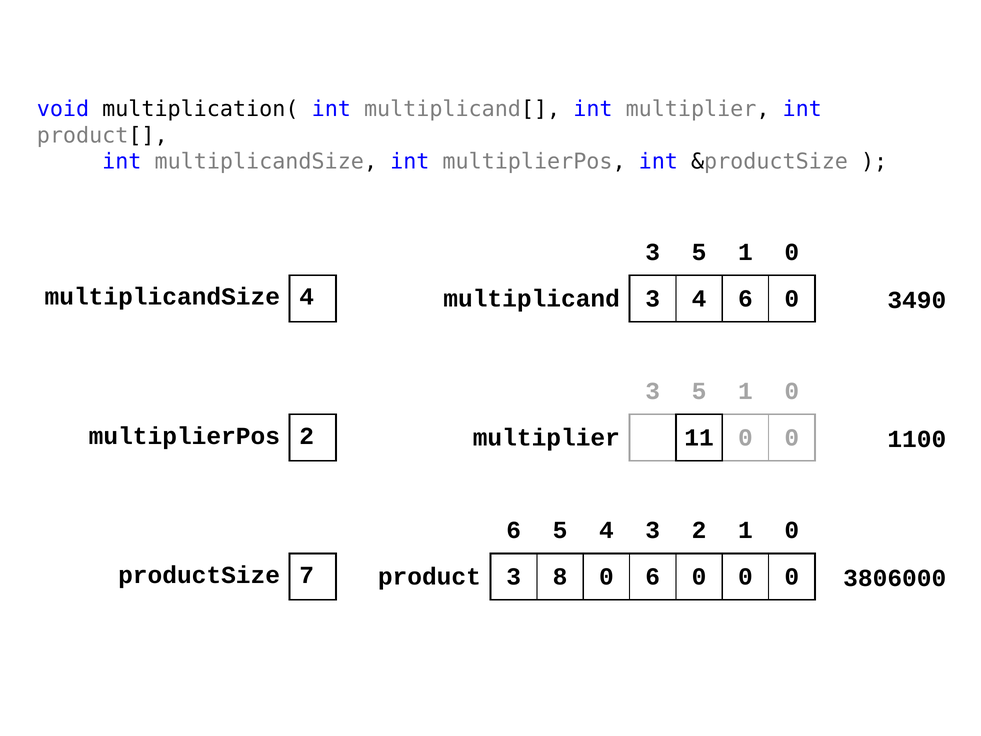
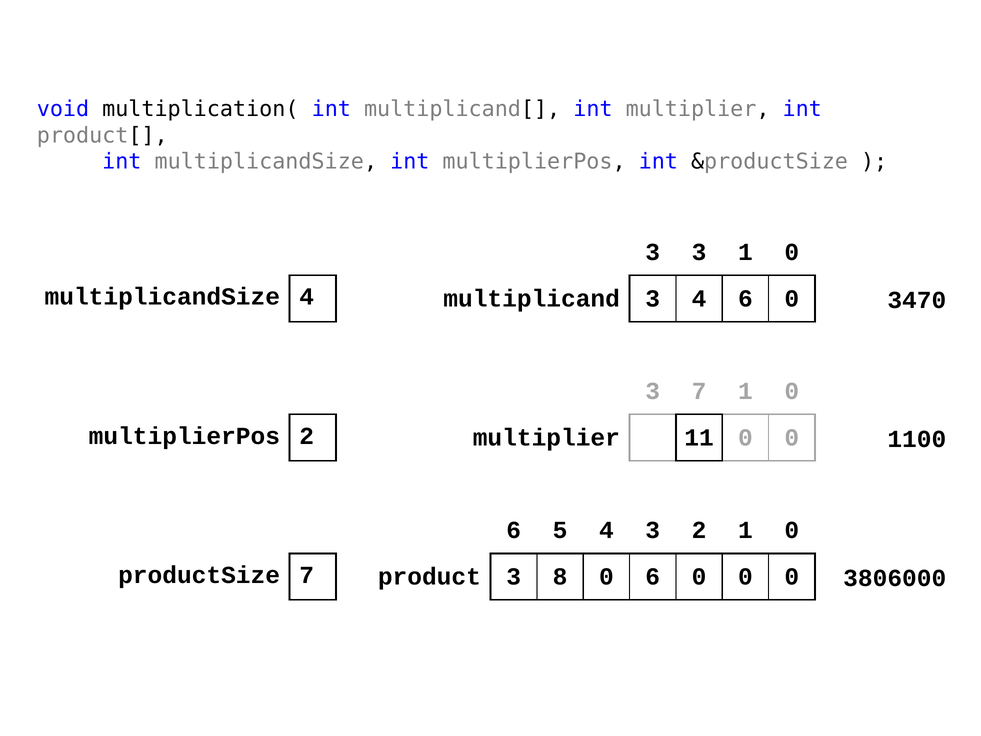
5: 5 -> 3 (699, 252)
3490: 3490 -> 3470 (917, 300)
5: 5 -> 7 (699, 391)
